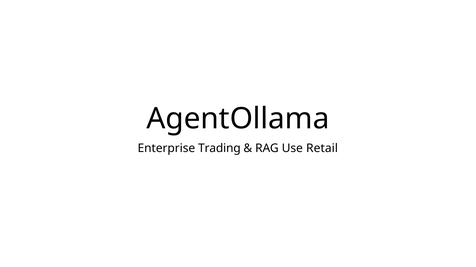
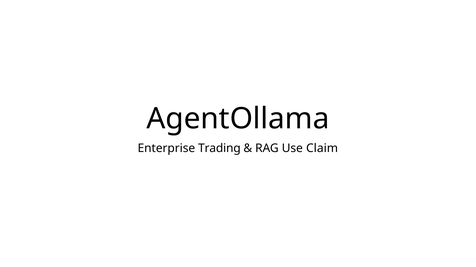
Retail: Retail -> Claim (322, 149)
